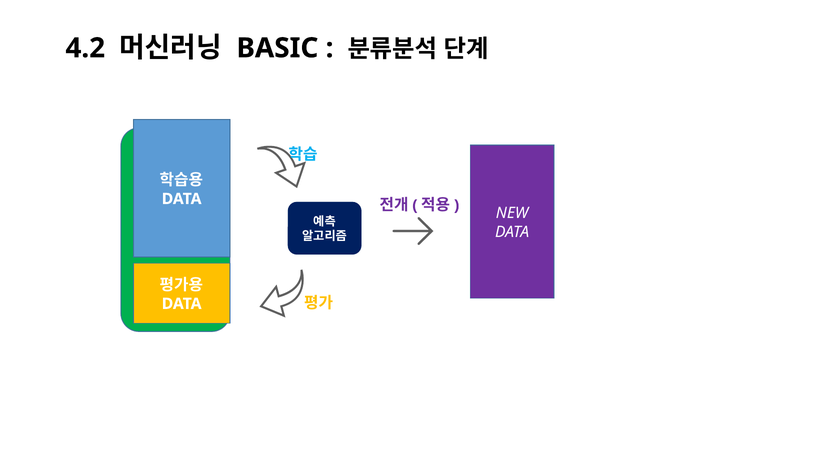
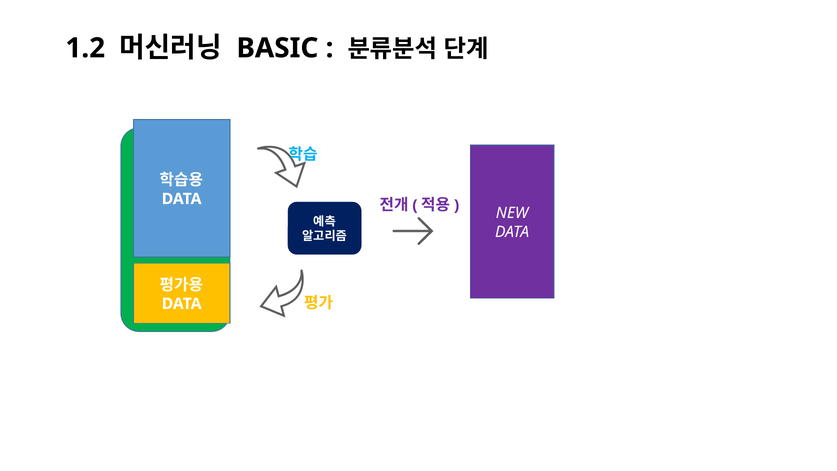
4.2: 4.2 -> 1.2 (85, 48)
